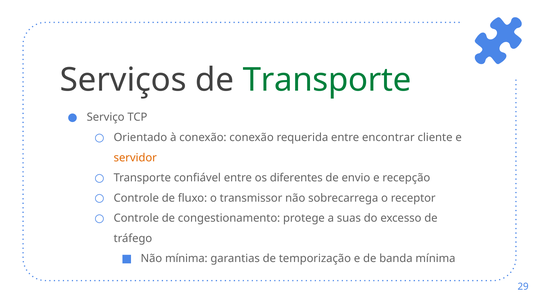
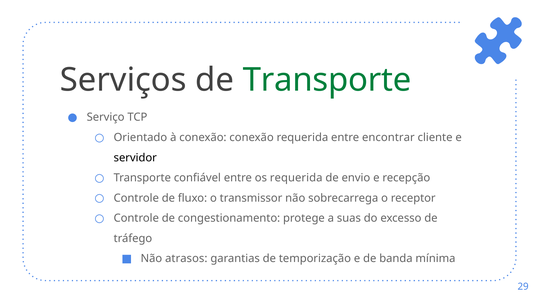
servidor colour: orange -> black (135, 158)
os diferentes: diferentes -> requerida (296, 178)
Não mínima: mínima -> atrasos (186, 259)
